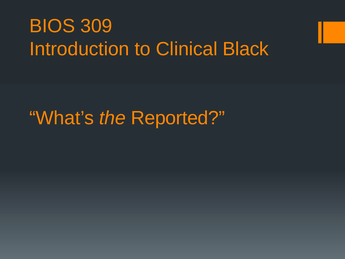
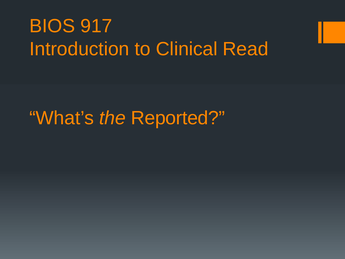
309: 309 -> 917 (96, 26)
Black: Black -> Read (246, 49)
